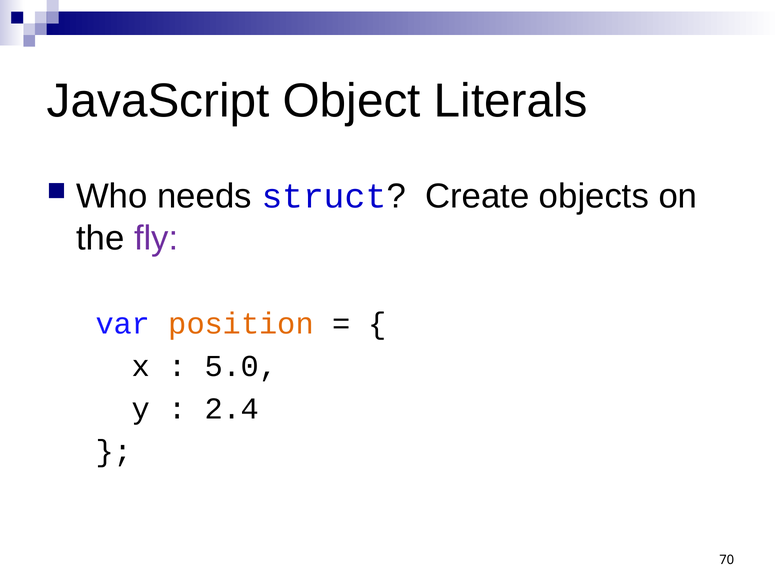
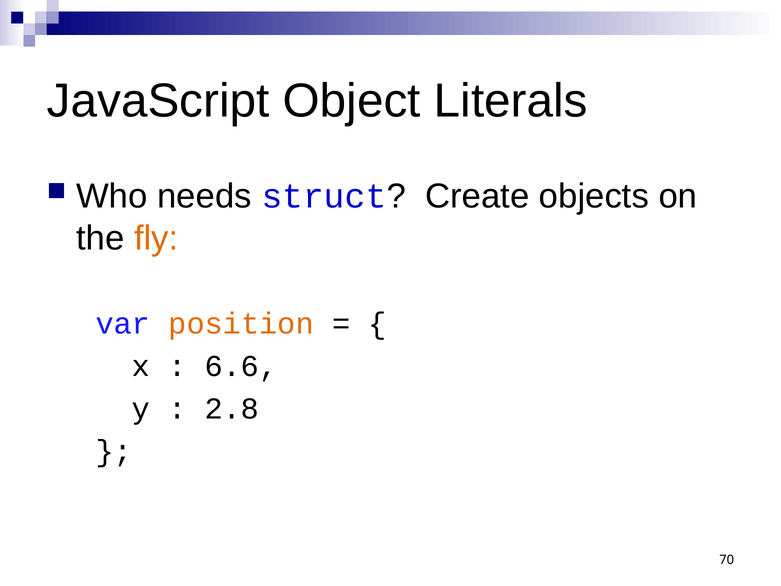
fly colour: purple -> orange (156, 238)
5.0: 5.0 -> 6.6 (241, 366)
2.4: 2.4 -> 2.8 (232, 409)
